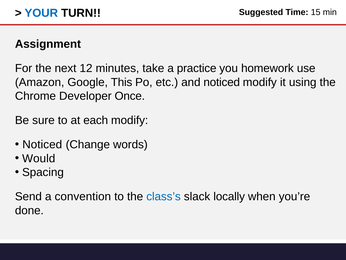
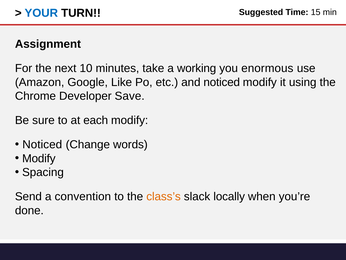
12: 12 -> 10 (86, 68)
practice: practice -> working (197, 68)
homework: homework -> enormous (267, 68)
This: This -> Like (122, 82)
Once: Once -> Save (130, 96)
Would: Would -> Modify (39, 158)
class’s colour: blue -> orange (164, 196)
